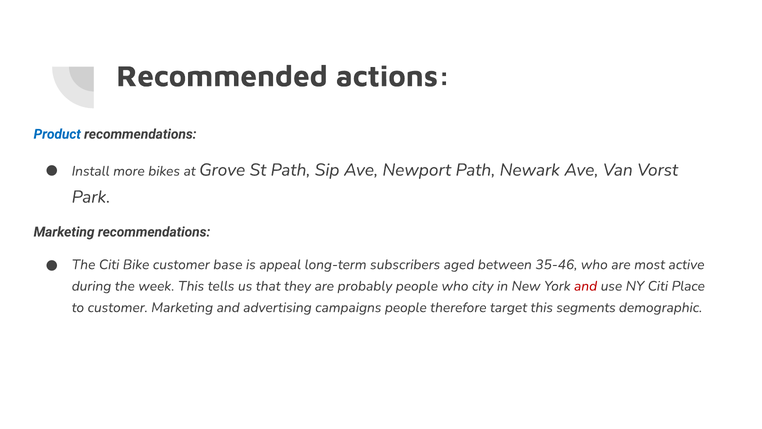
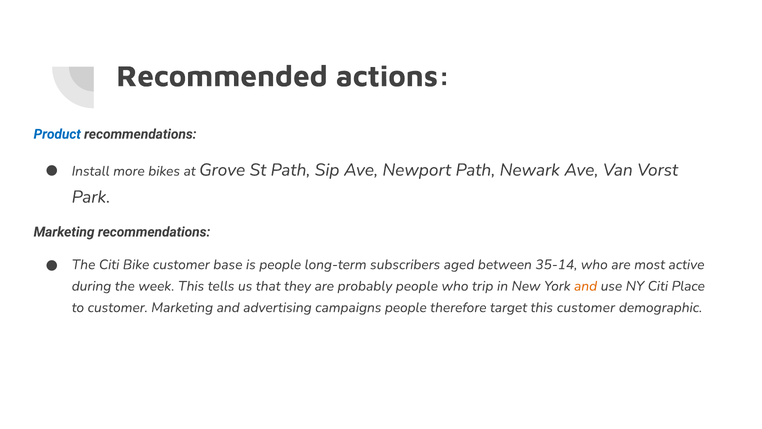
is appeal: appeal -> people (280, 264)
35-46: 35-46 -> 35-14 (556, 264)
city: city -> trip (483, 286)
and colour: red -> orange (586, 286)
this segments: segments -> customer (586, 307)
